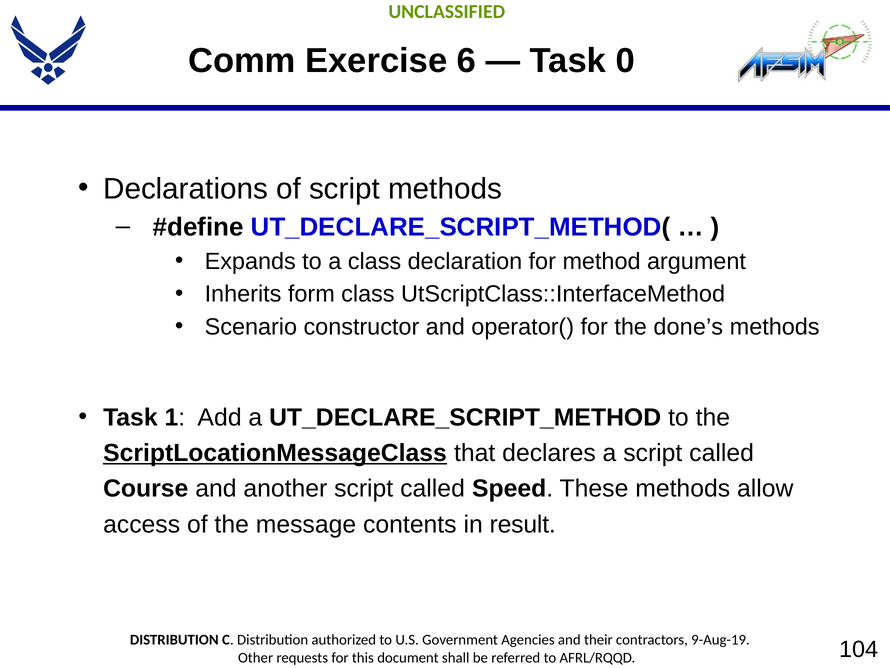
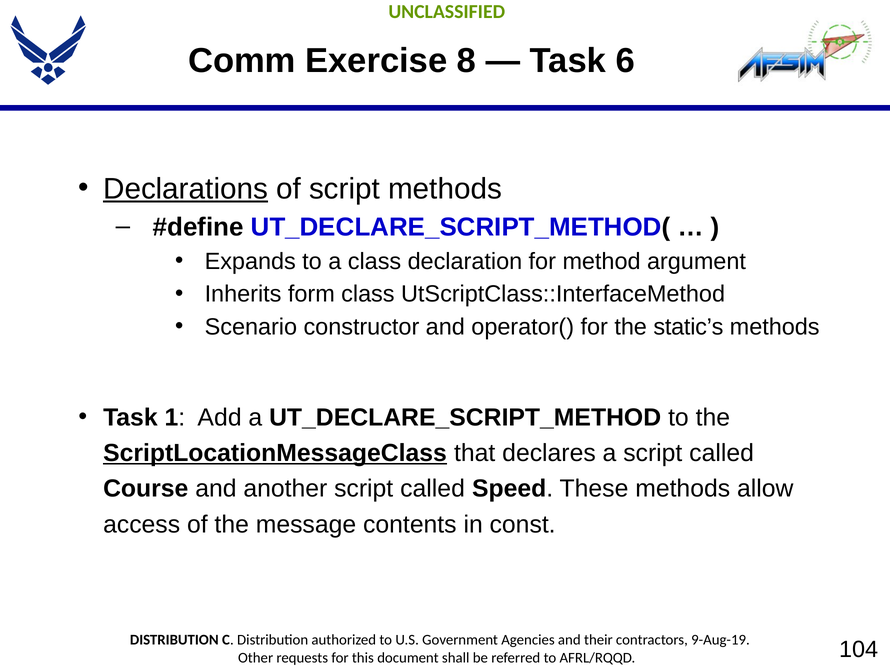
6: 6 -> 8 (467, 61)
0: 0 -> 6 (625, 61)
Declarations underline: none -> present (186, 189)
done’s: done’s -> static’s (688, 327)
result: result -> const (523, 524)
